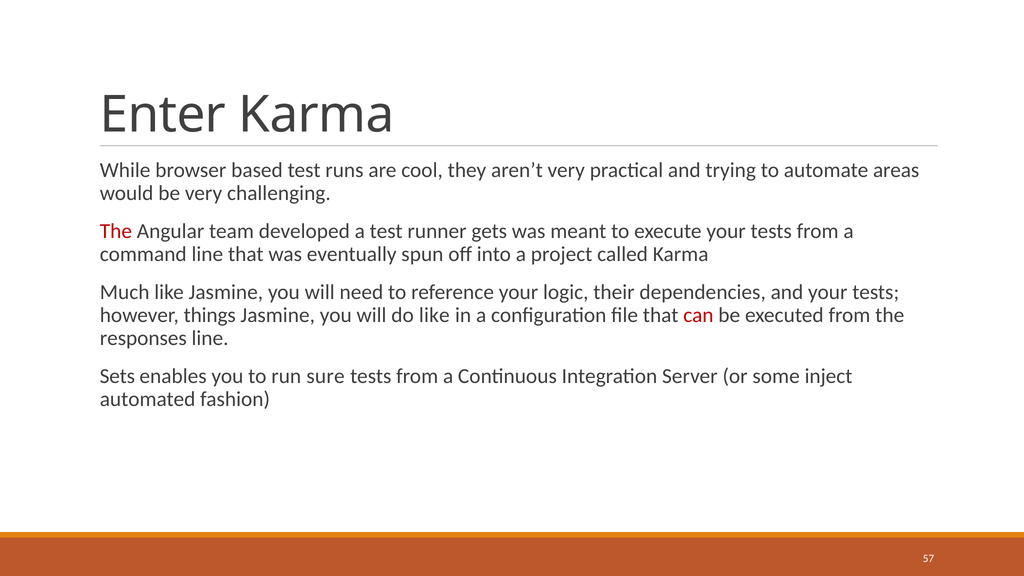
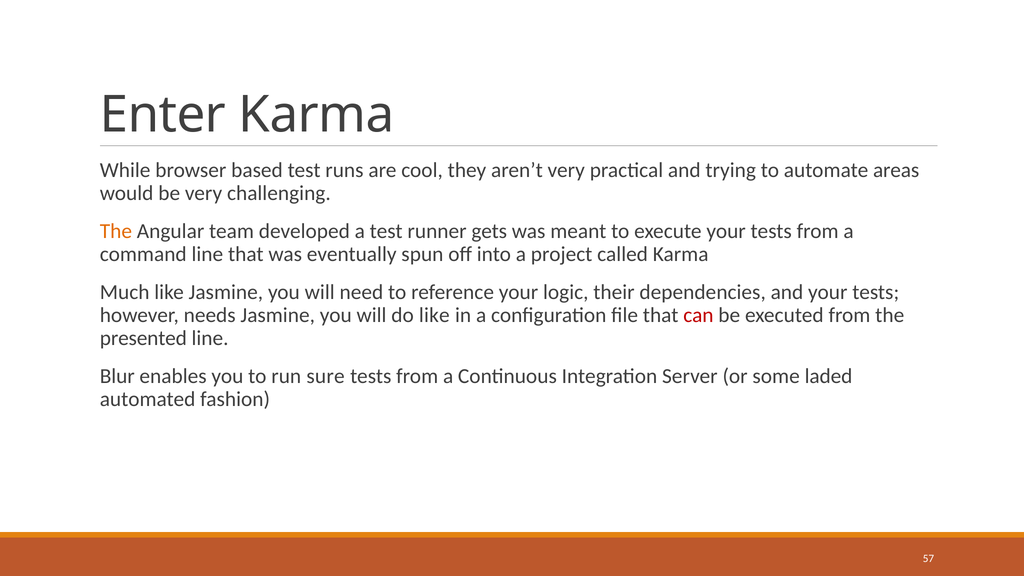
The colour: red -> orange (116, 231)
things: things -> needs (210, 315)
responses: responses -> presented (143, 338)
Sets: Sets -> Blur (117, 376)
inject: inject -> laded (829, 376)
